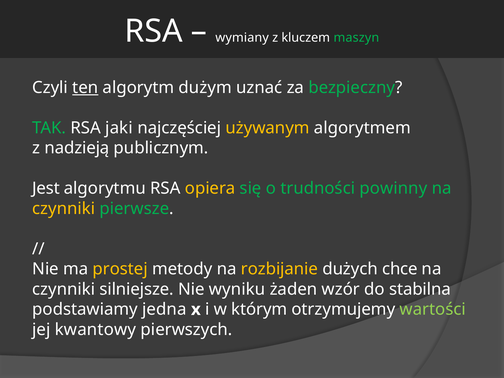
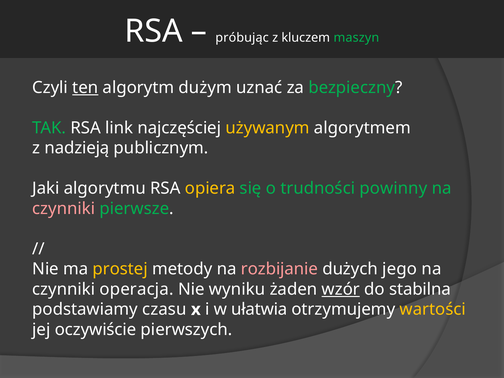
wymiany: wymiany -> próbując (242, 38)
jaki: jaki -> link (119, 128)
Jest: Jest -> Jaki (46, 188)
czynniki colour: yellow -> pink (64, 209)
rozbijanie colour: yellow -> pink (279, 269)
chce: chce -> jego (400, 269)
silniejsze: silniejsze -> operacja (137, 289)
wzór underline: none -> present (341, 289)
jedna: jedna -> czasu (164, 309)
którym: którym -> ułatwia (259, 309)
wartości colour: light green -> yellow (433, 309)
kwantowy: kwantowy -> oczywiście (96, 330)
